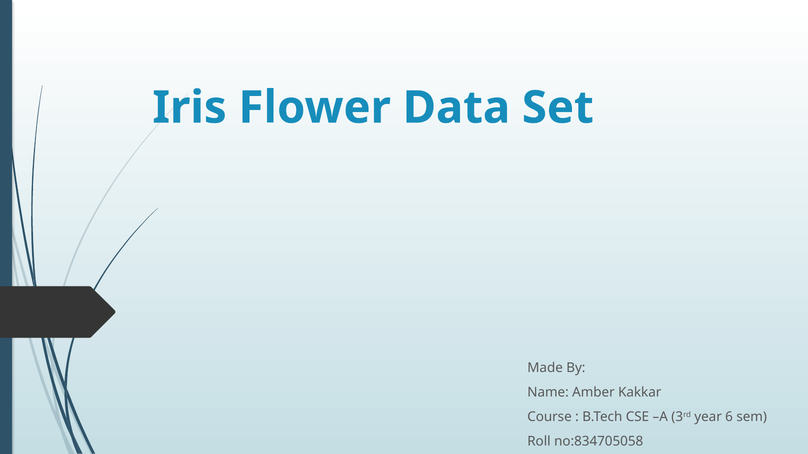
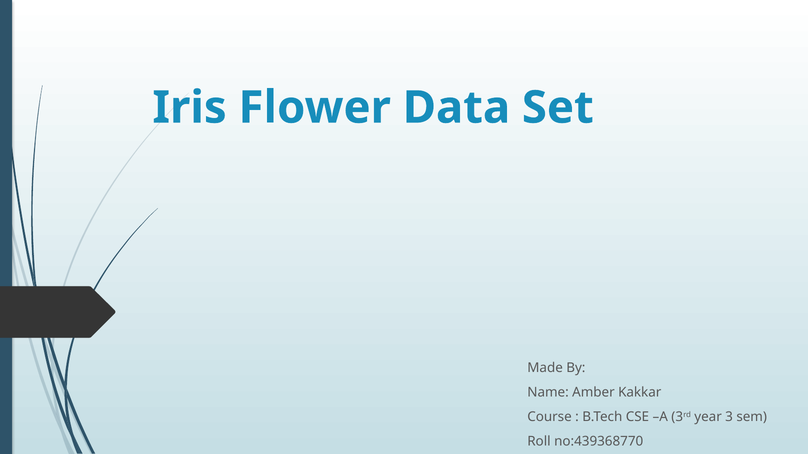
6: 6 -> 3 (729, 417)
no:834705058: no:834705058 -> no:439368770 (599, 442)
